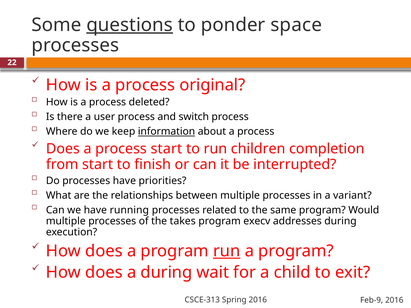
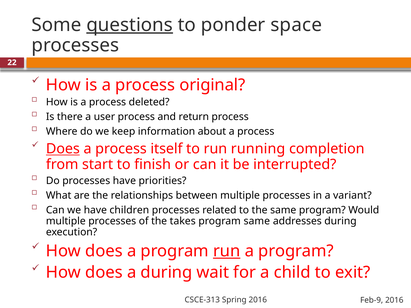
switch: switch -> return (194, 117)
information underline: present -> none (167, 132)
Does underline: none -> present (63, 149)
process start: start -> itself (166, 149)
children: children -> running (258, 149)
running: running -> children (129, 210)
program execv: execv -> same (257, 221)
